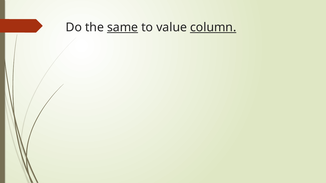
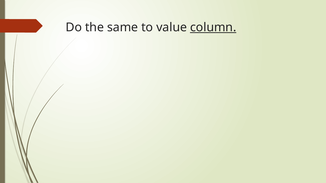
same underline: present -> none (123, 27)
